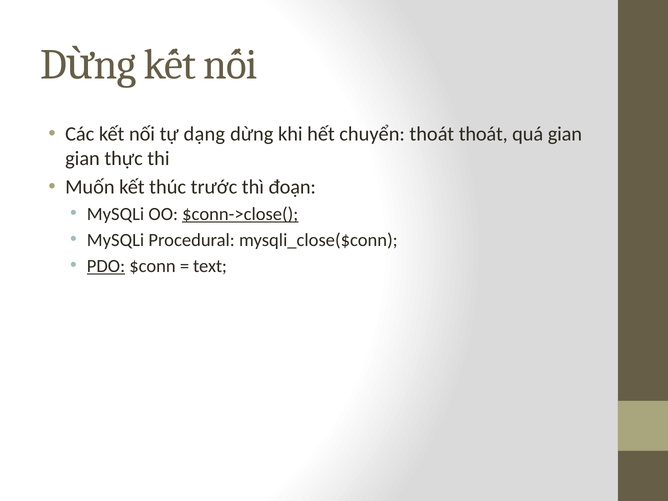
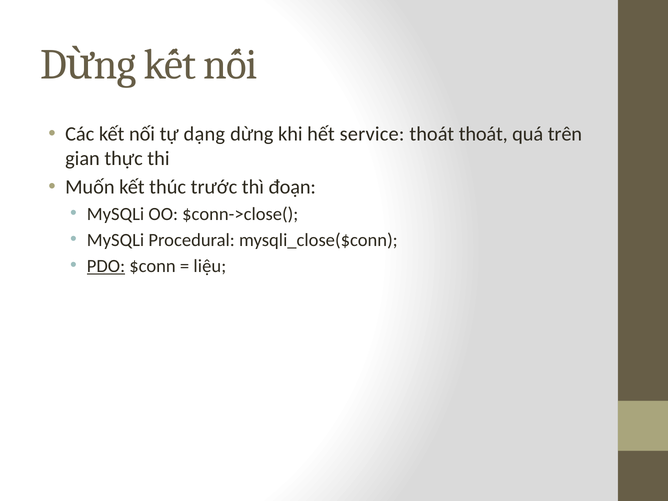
chuyển: chuyển -> service (372, 134)
quá gian: gian -> trên (565, 134)
$conn->close( underline: present -> none (240, 214)
text: text -> liệu (210, 266)
